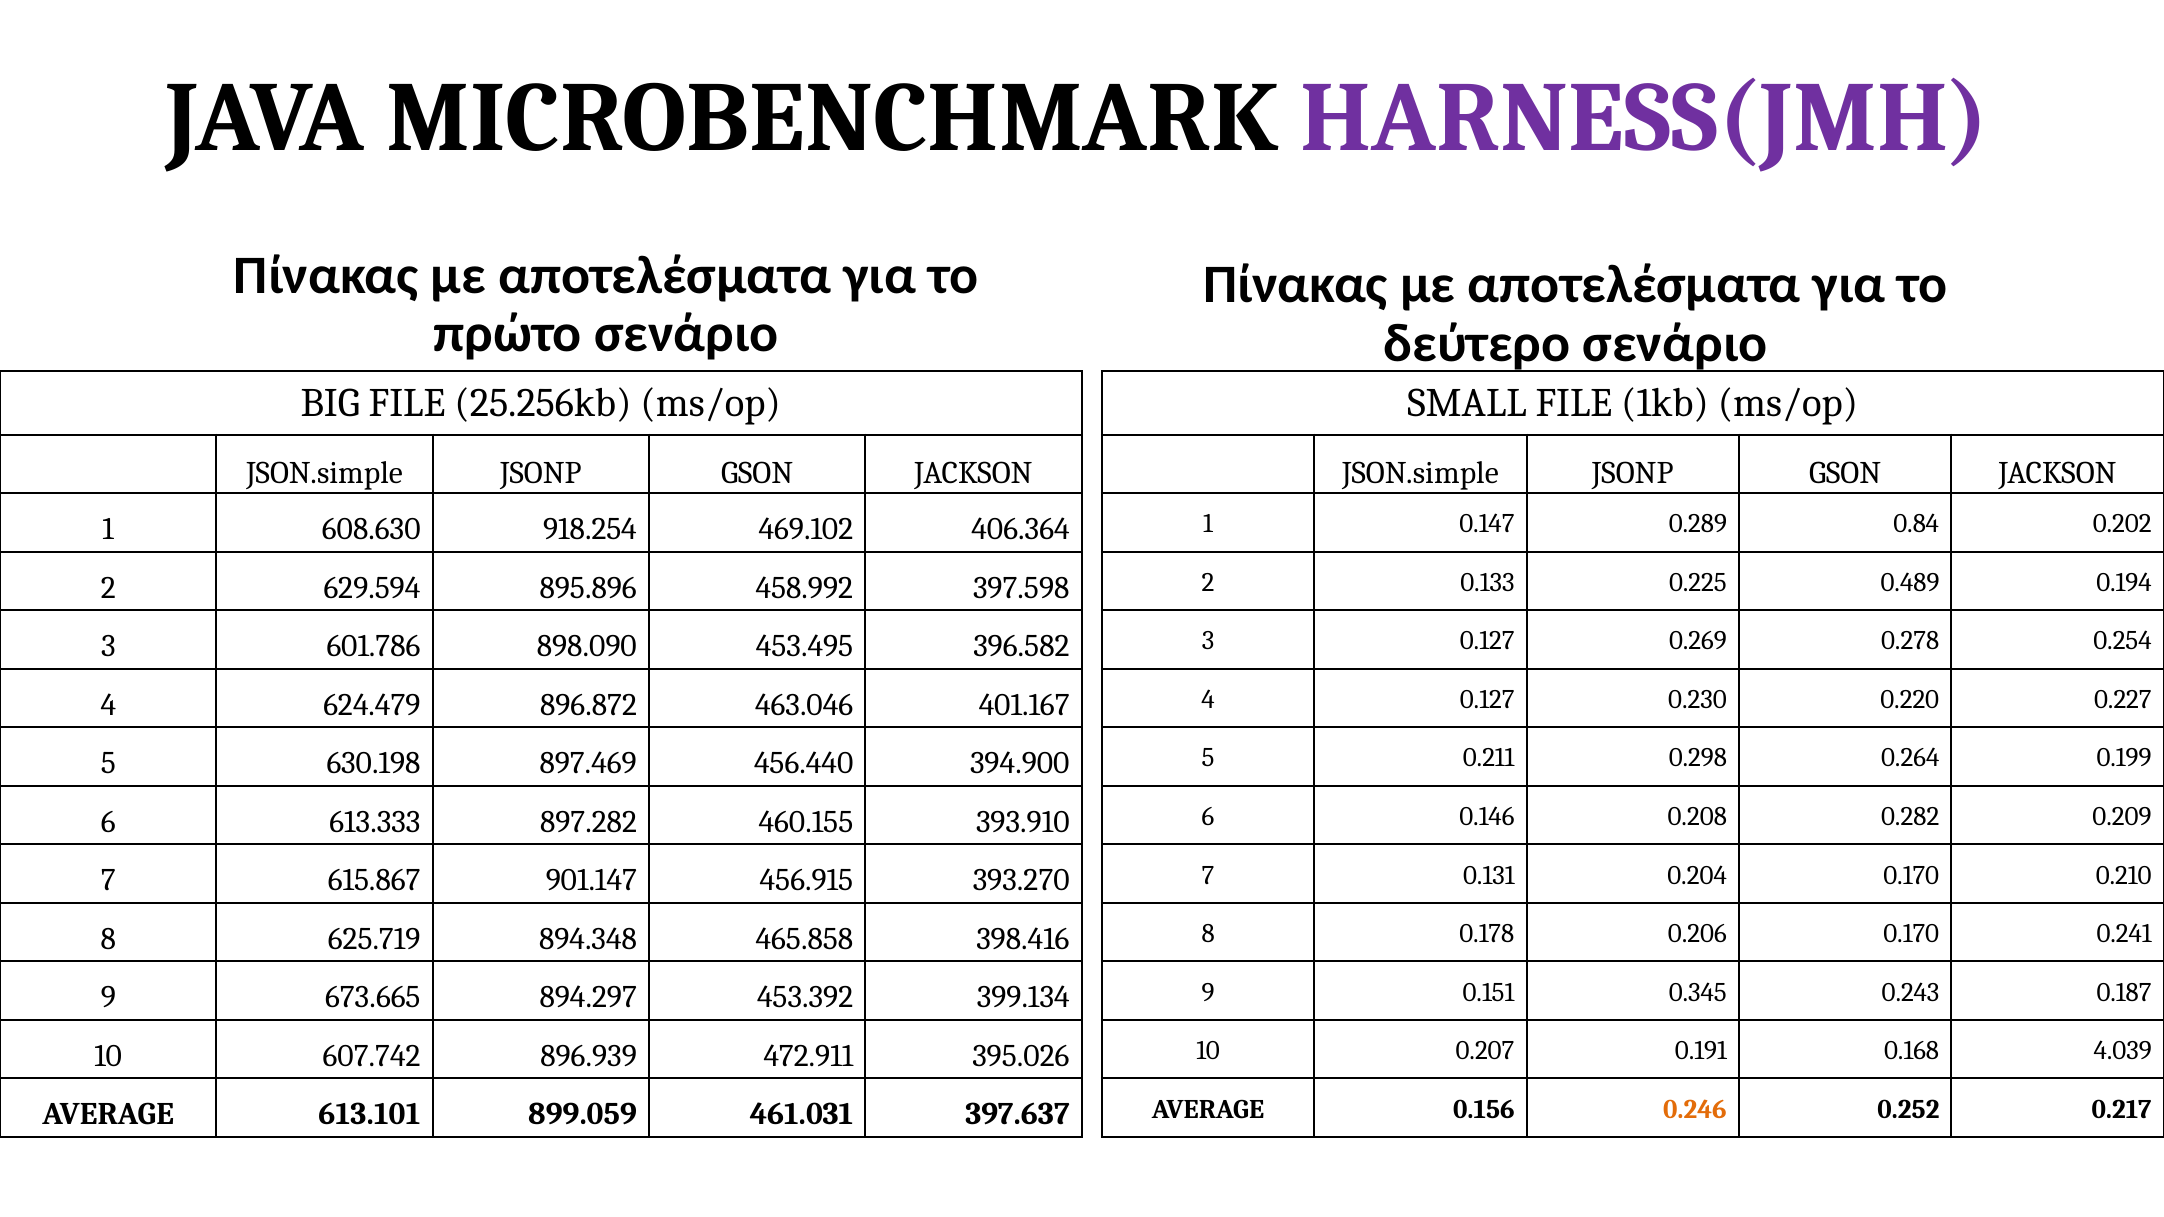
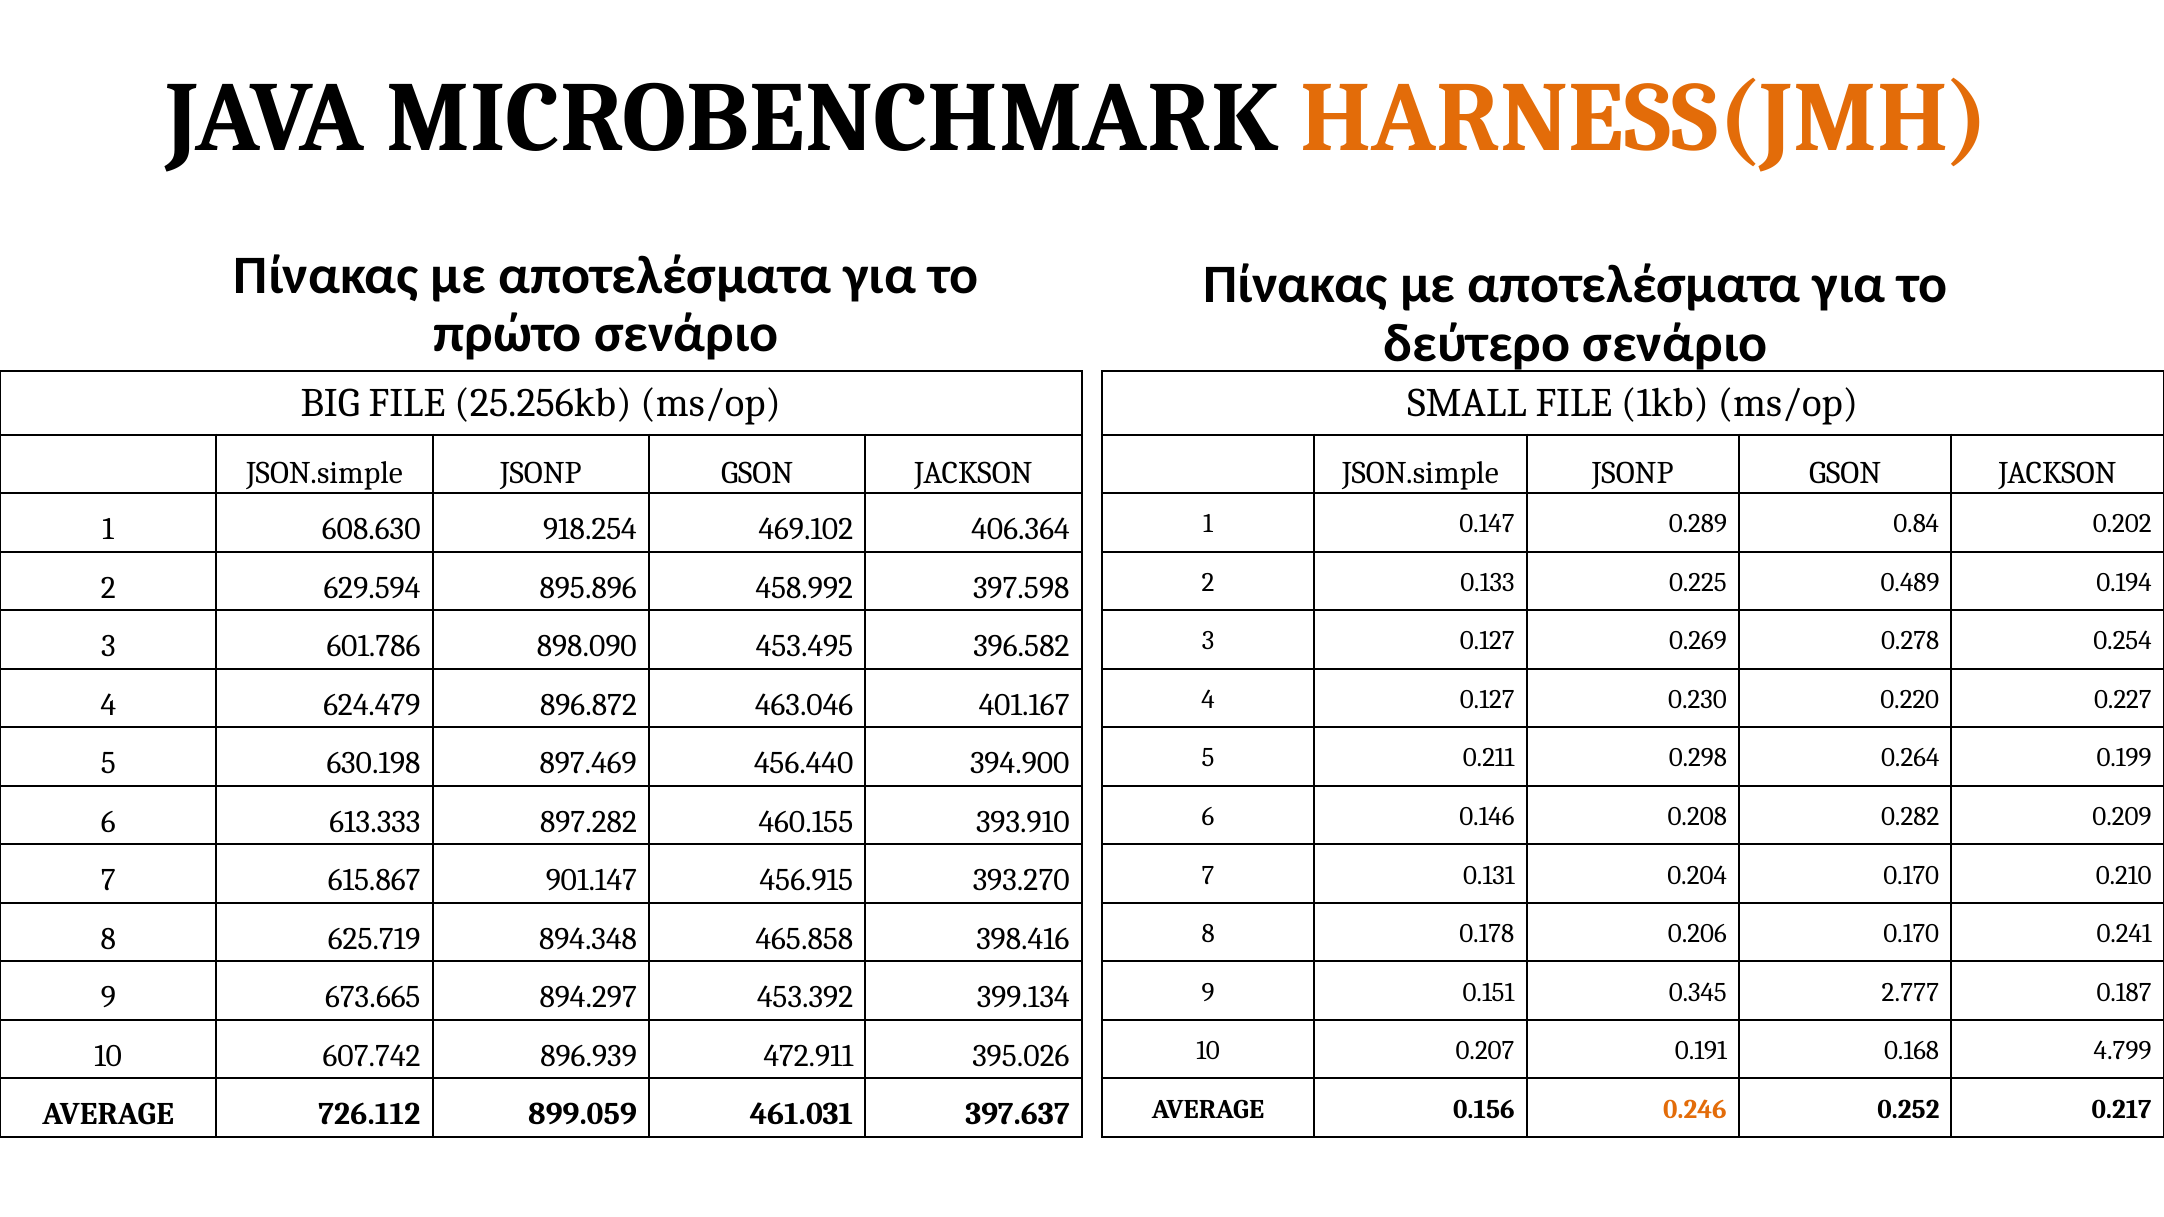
HARNESS(JMH colour: purple -> orange (1645, 118)
0.243: 0.243 -> 2.777 (1910, 992)
4.039: 4.039 -> 4.799 (2123, 1051)
613.101: 613.101 -> 726.112 (369, 1115)
